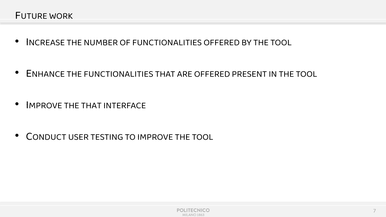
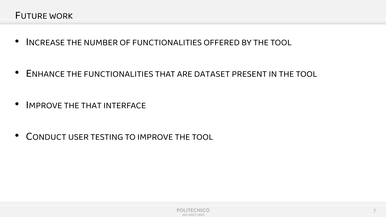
ARE OFFERED: OFFERED -> DATASET (212, 74)
